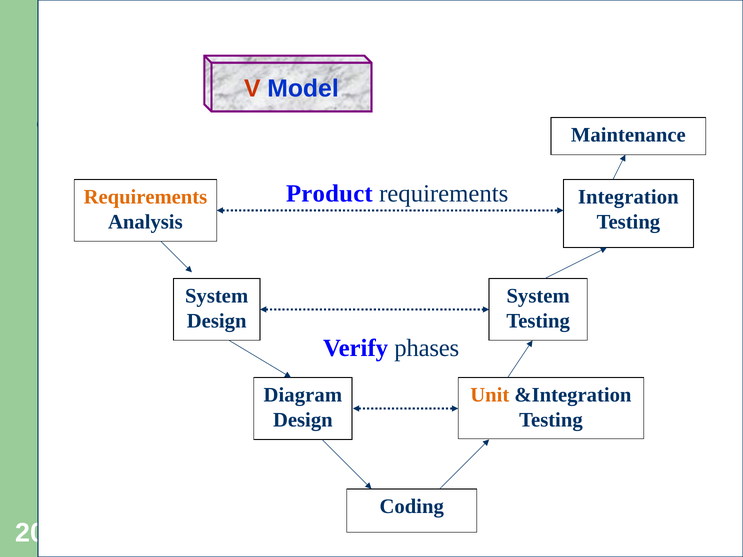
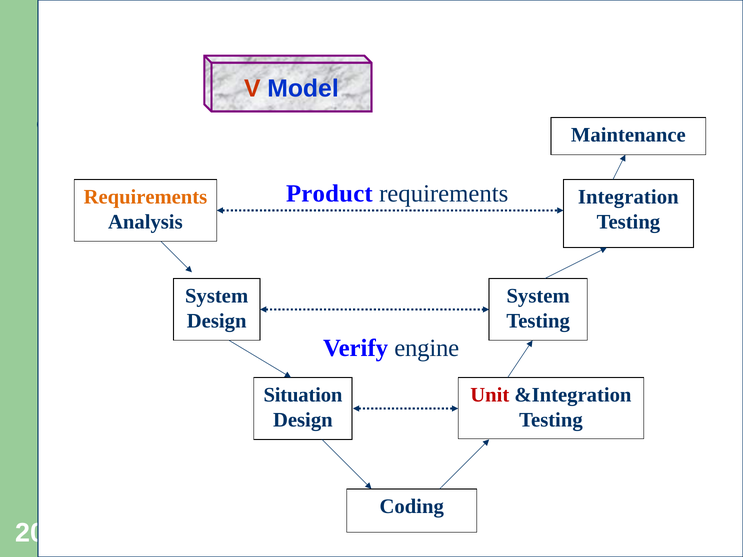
phases: phases -> engine (427, 348)
Diagram: Diagram -> Situation (303, 395)
Unit colour: orange -> red (490, 395)
